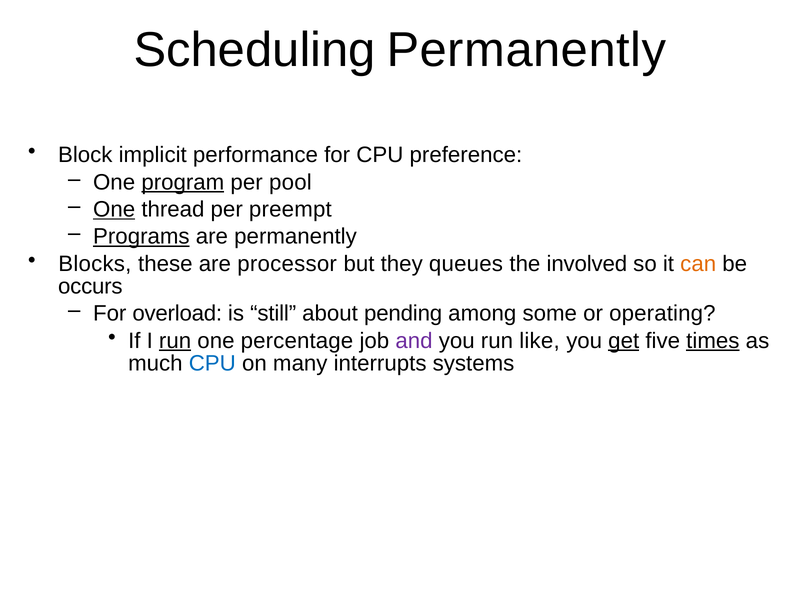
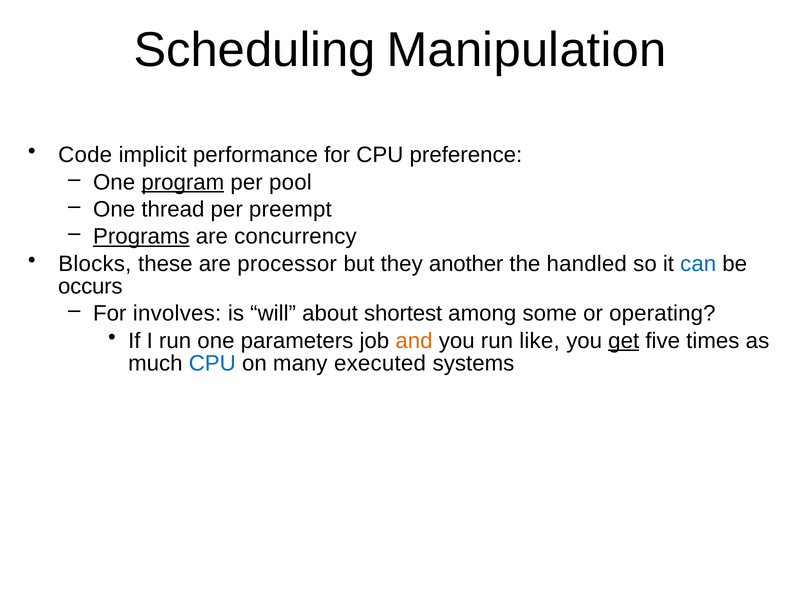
Scheduling Permanently: Permanently -> Manipulation (527, 50)
Block: Block -> Code (85, 155)
One underline: present -> none (114, 209)
are permanently: permanently -> concurrency (295, 236)
queues: queues -> another (466, 264)
involved: involved -> handled (587, 264)
can colour: orange -> blue (698, 264)
overload: overload -> involves (177, 313)
still: still -> will (273, 313)
pending: pending -> shortest (403, 313)
run underline: present -> none (175, 341)
percentage: percentage -> parameters (297, 341)
and colour: purple -> orange (414, 341)
times underline: present -> none (713, 341)
interrupts: interrupts -> executed (380, 363)
